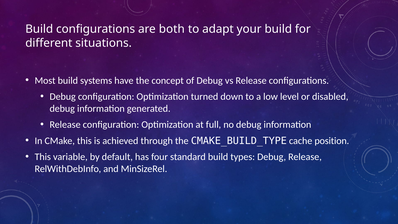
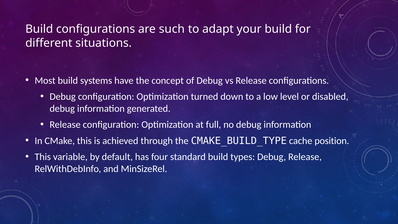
both: both -> such (172, 29)
